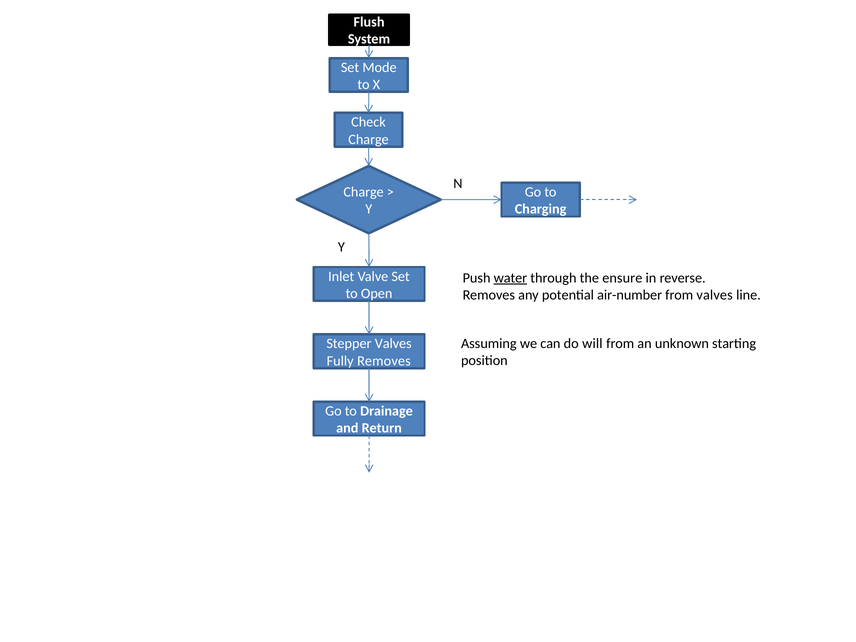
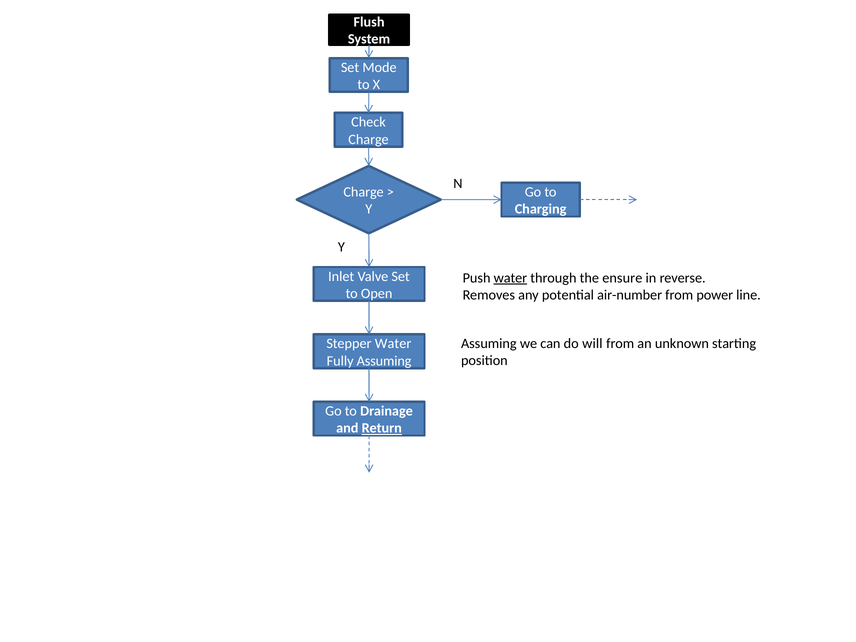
from valves: valves -> power (715, 295)
Stepper Valves: Valves -> Water (393, 344)
Fully Removes: Removes -> Assuming (384, 361)
Return underline: none -> present (382, 428)
